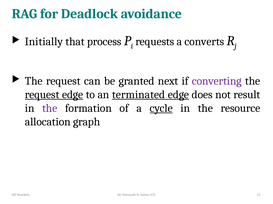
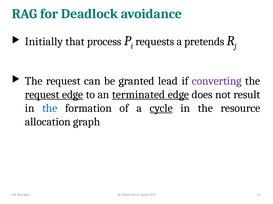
converts: converts -> pretends (204, 42)
next: next -> lead (168, 81)
the colour: purple -> blue (50, 108)
